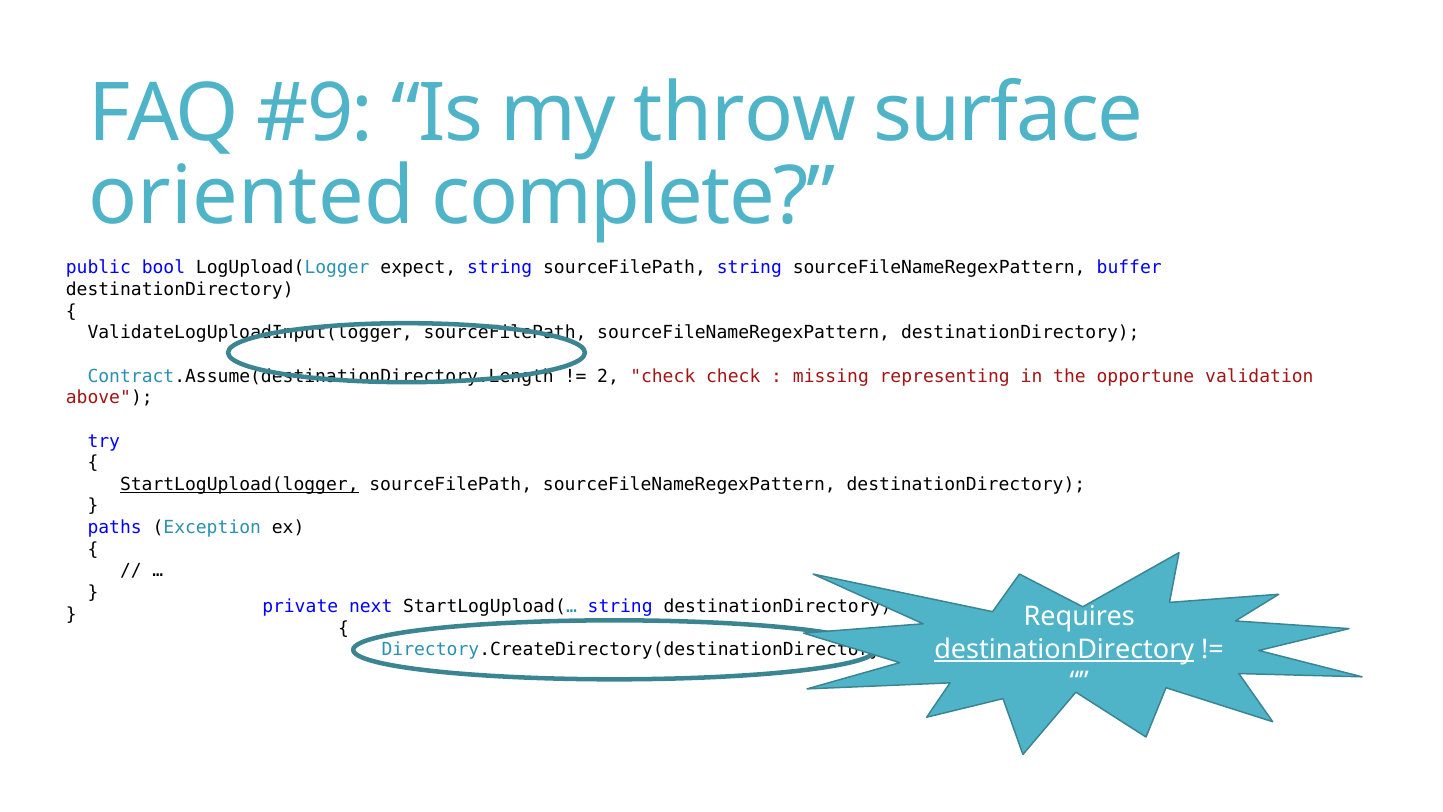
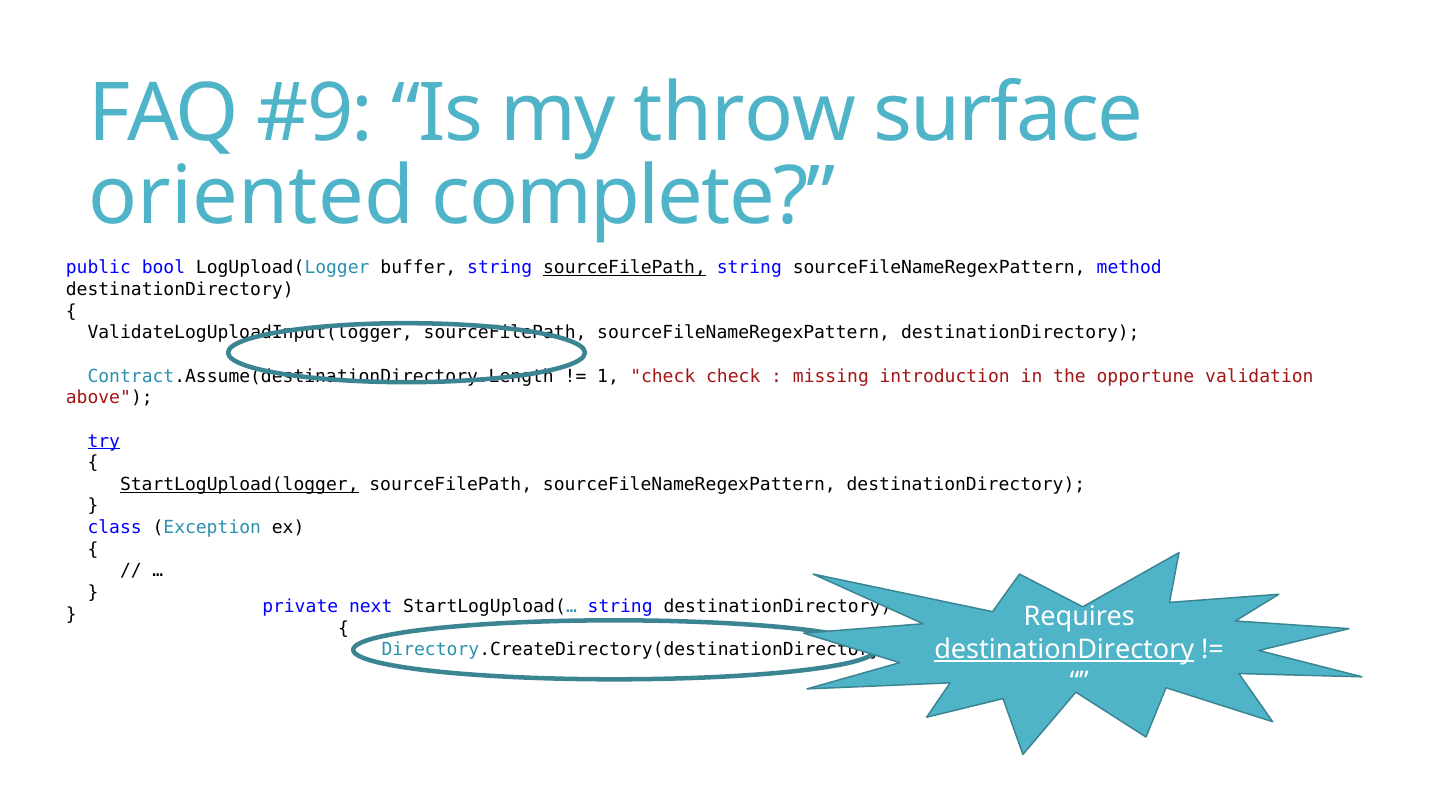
expect: expect -> buffer (418, 268)
sourceFilePath underline: none -> present (624, 268)
buffer: buffer -> method (1129, 268)
2: 2 -> 1 (608, 376)
representing: representing -> introduction (945, 376)
try underline: none -> present (104, 441)
paths: paths -> class (115, 527)
